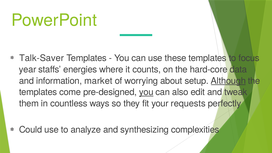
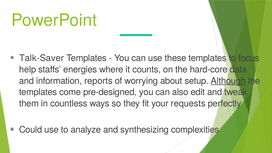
year: year -> help (28, 69)
market: market -> reports (98, 81)
you underline: present -> none (146, 92)
